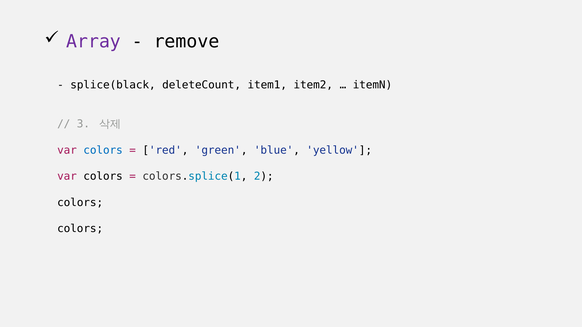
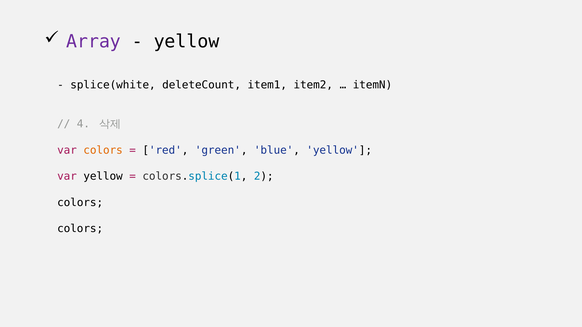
remove: remove -> yellow (187, 41)
splice(black: splice(black -> splice(white (113, 85)
3: 3 -> 4 (83, 124)
colors colour: blue -> orange (103, 150)
colors: colors -> yellow (103, 177)
